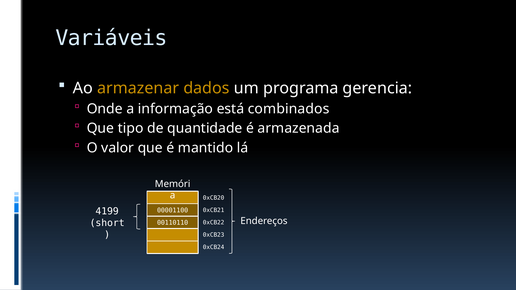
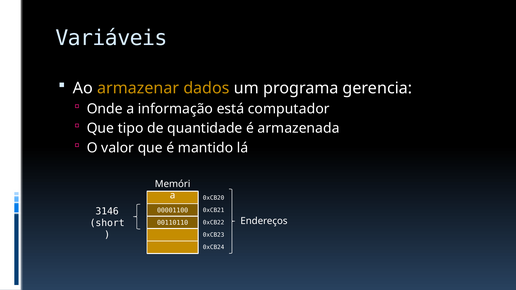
combinados: combinados -> computador (289, 109)
4199: 4199 -> 3146 (107, 212)
